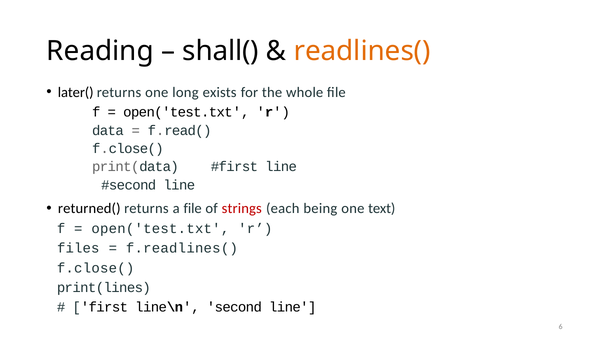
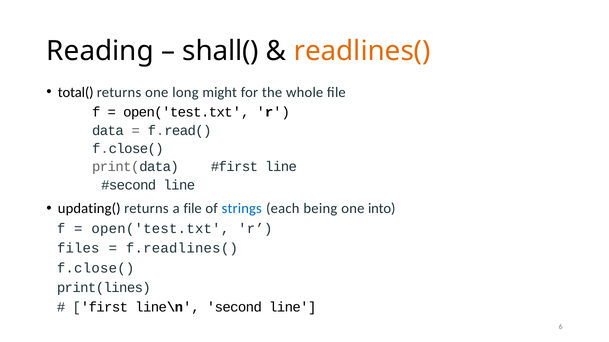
later(: later( -> total( (76, 92)
exists: exists -> might (220, 92)
returned(: returned( -> updating( (89, 209)
strings colour: red -> blue (242, 209)
text: text -> into (382, 209)
